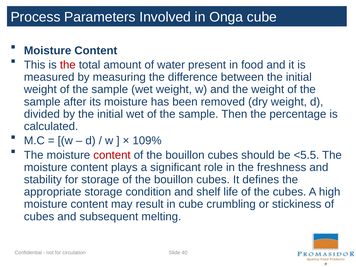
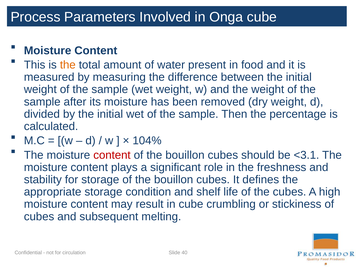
the colour: red -> orange (68, 65)
109%: 109% -> 104% (147, 141)
<5.5: <5.5 -> <3.1 (306, 155)
